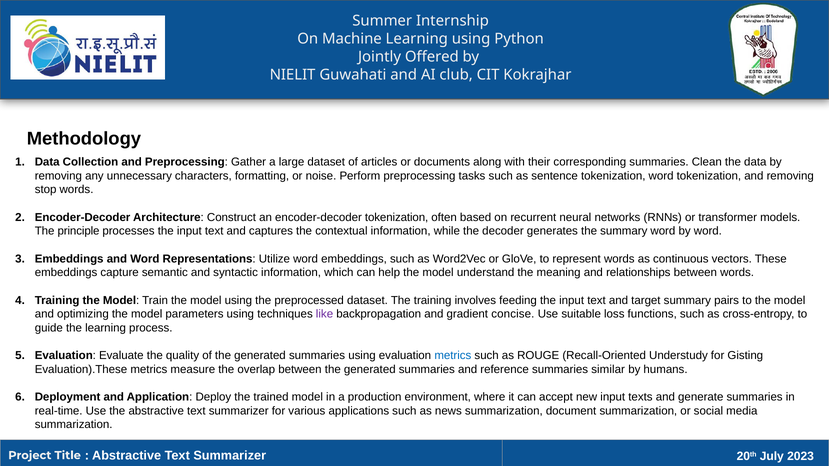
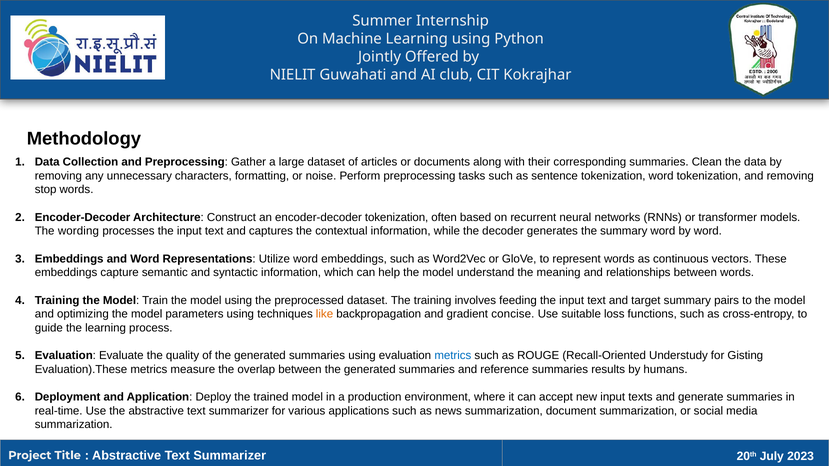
principle: principle -> wording (78, 231)
like colour: purple -> orange (325, 314)
similar: similar -> results (608, 370)
